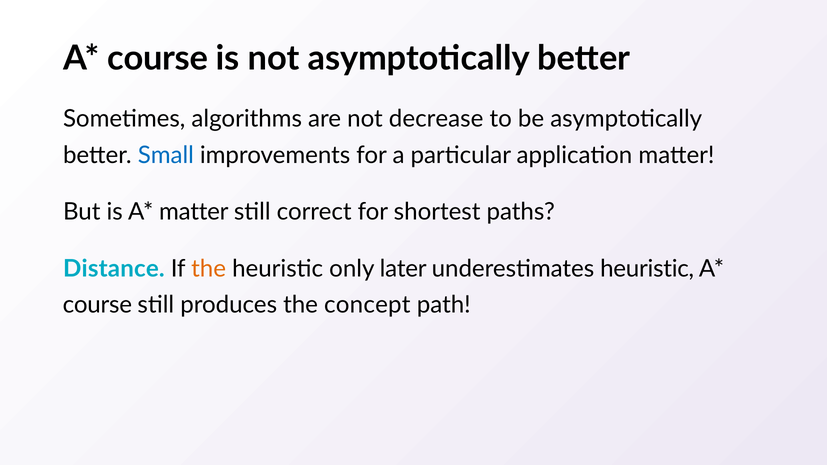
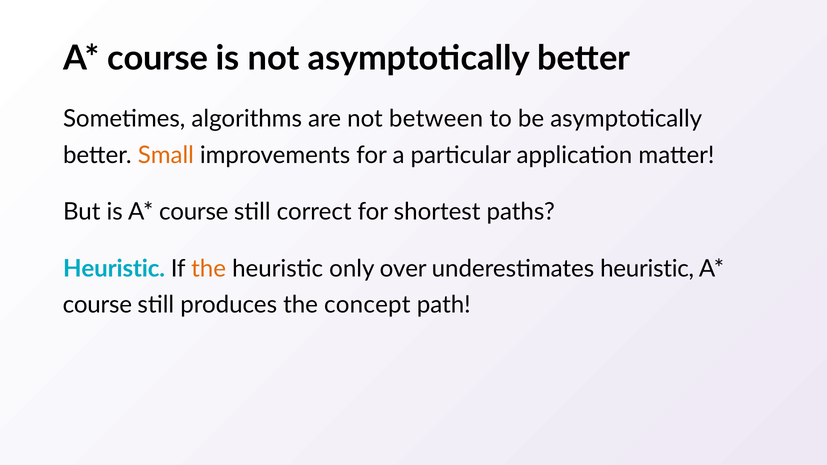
decrease: decrease -> between (436, 119)
Small colour: blue -> orange (166, 155)
matter: matter -> course (194, 212)
Distance: Distance -> Heuristic (114, 269)
later: later -> over (403, 269)
